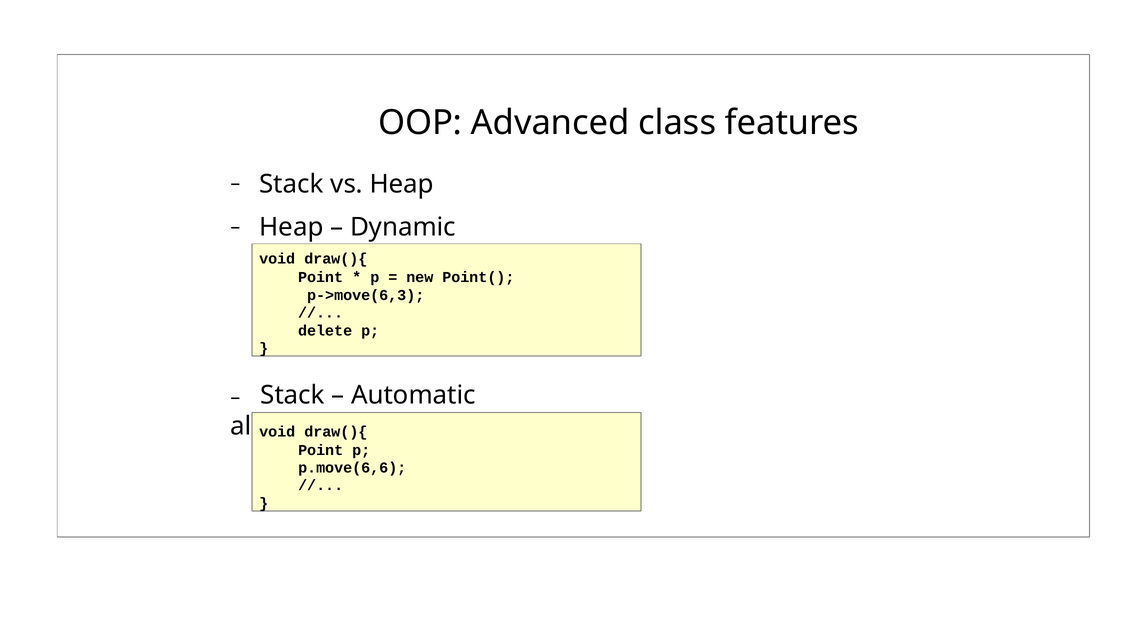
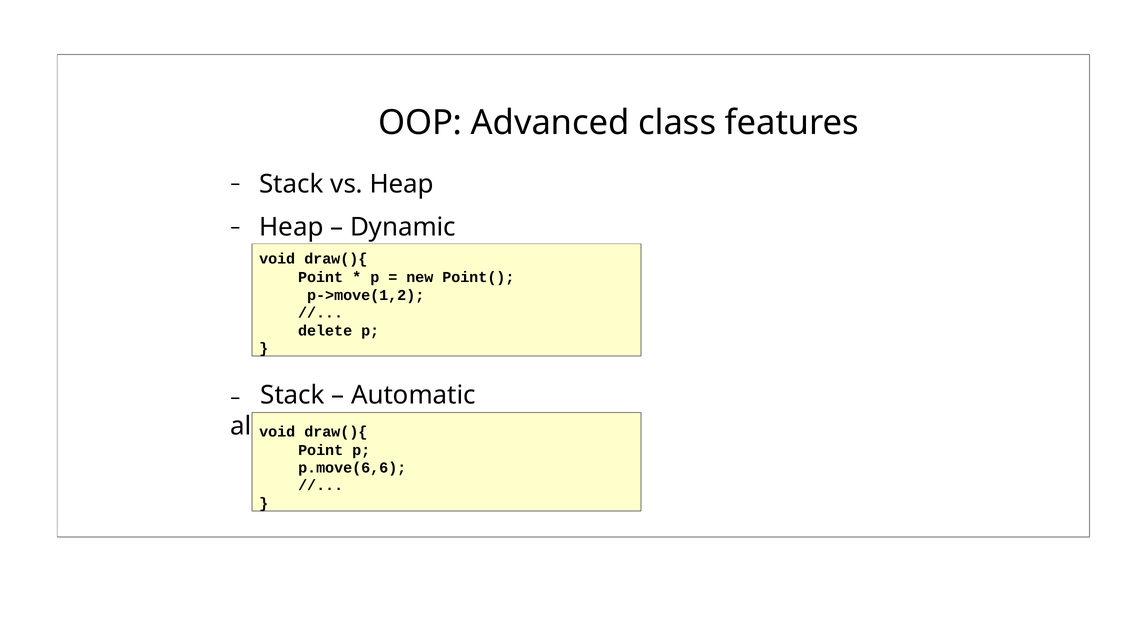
p->move(6,3: p->move(6,3 -> p->move(1,2 (366, 295)
